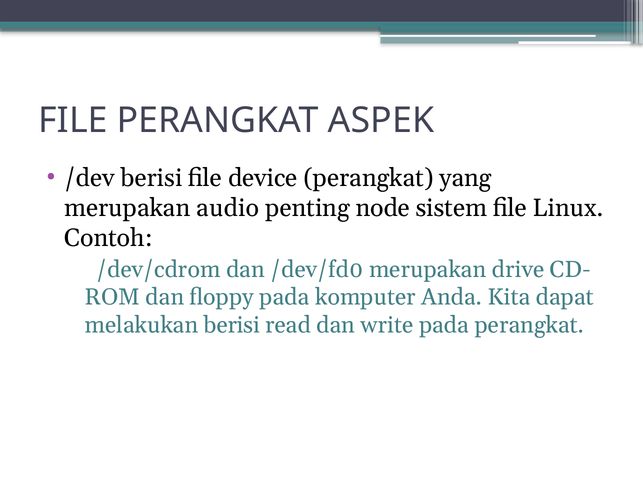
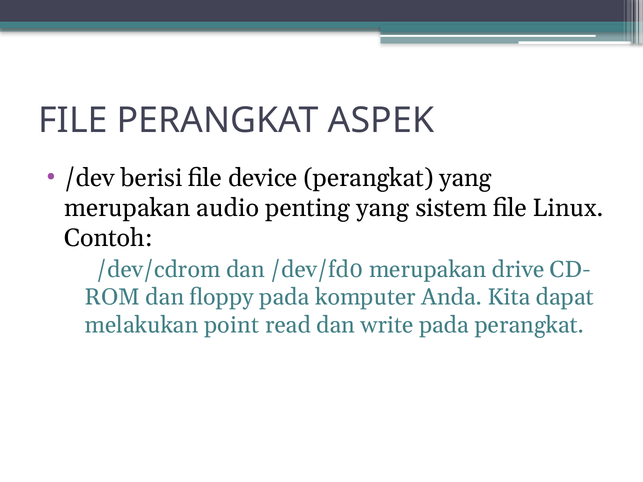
penting node: node -> yang (383, 208)
melakukan berisi: berisi -> point (232, 325)
